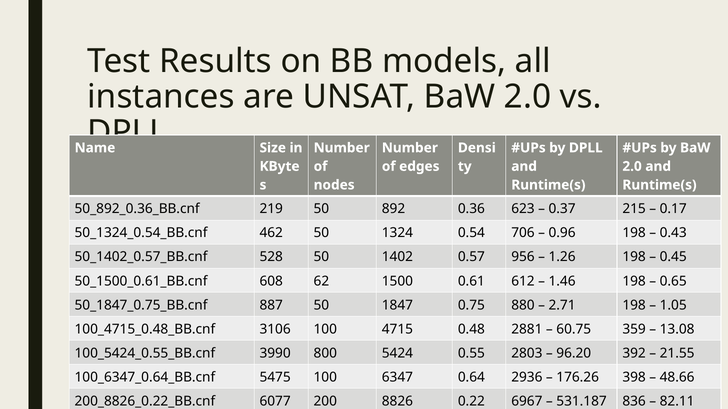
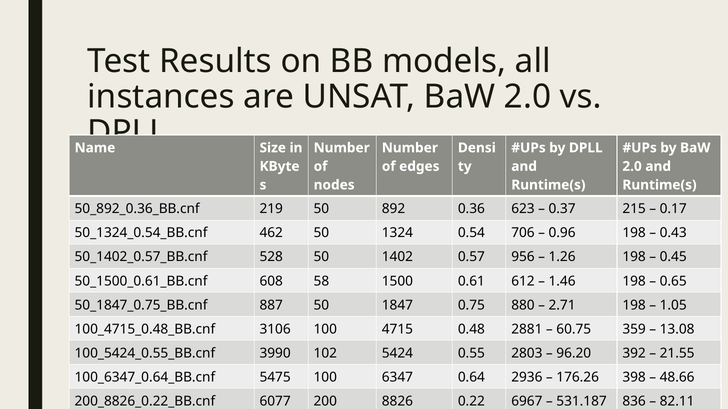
62: 62 -> 58 (321, 281)
800: 800 -> 102 (325, 354)
